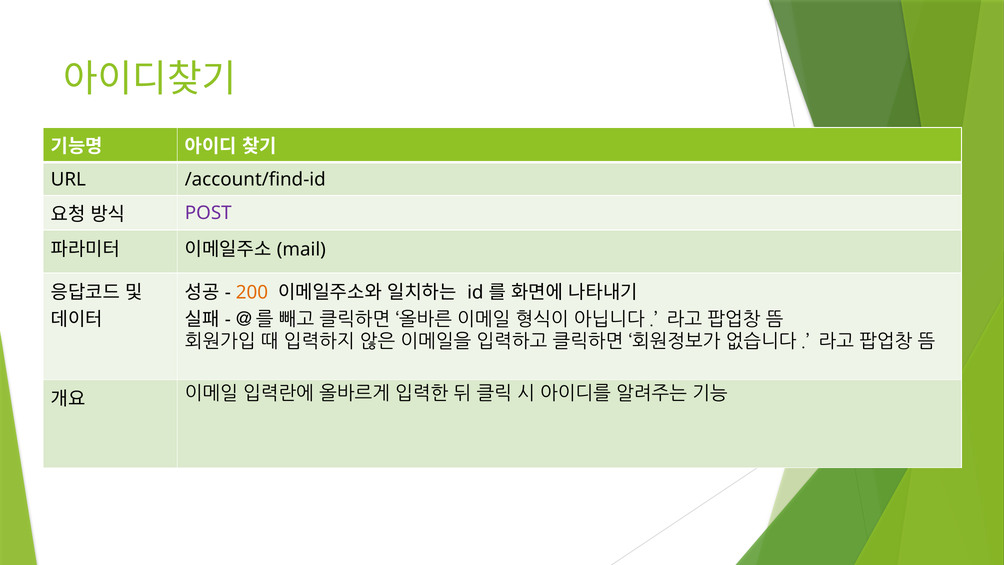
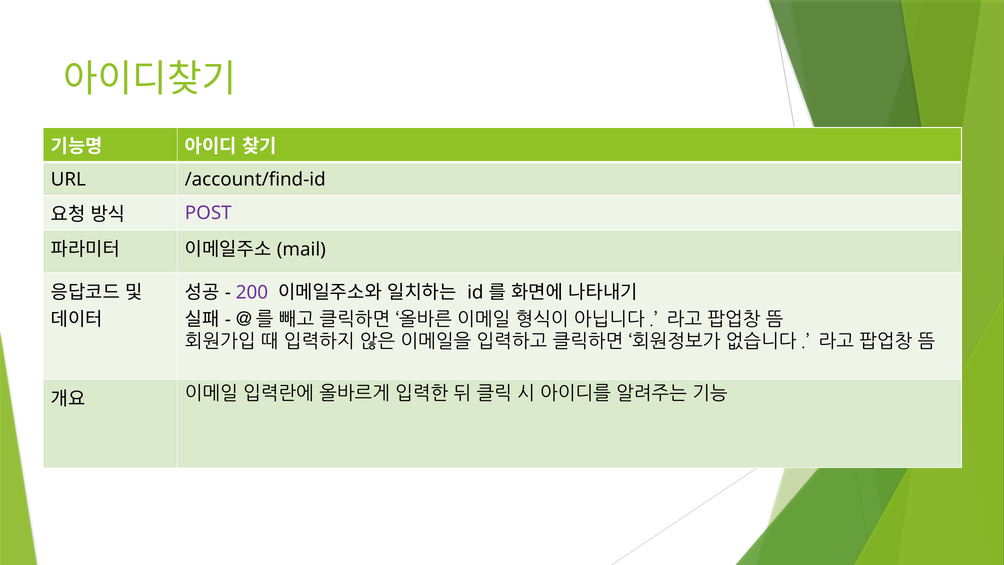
200 colour: orange -> purple (252, 292)
